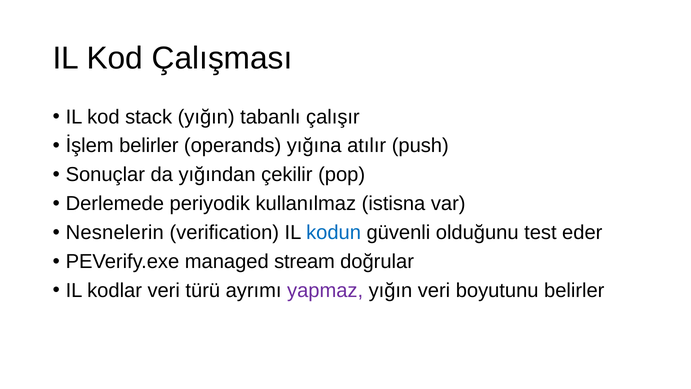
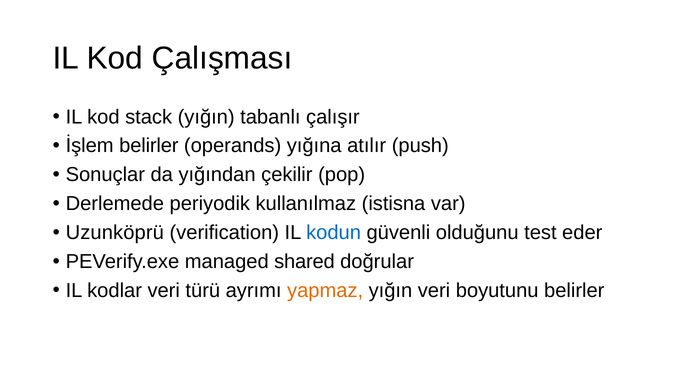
Nesnelerin: Nesnelerin -> Uzunköprü (115, 233)
stream: stream -> shared (305, 261)
yapmaz colour: purple -> orange (325, 290)
